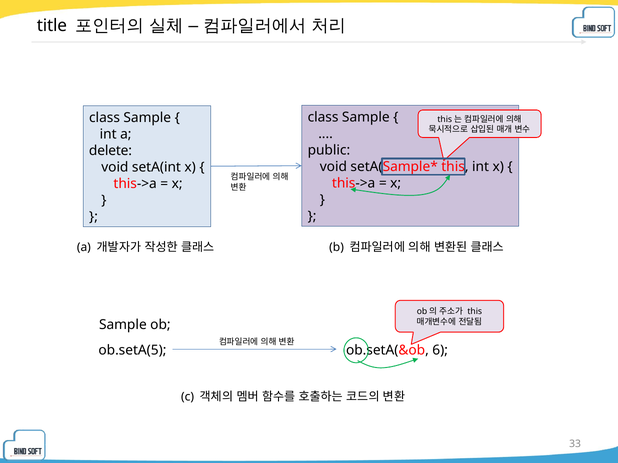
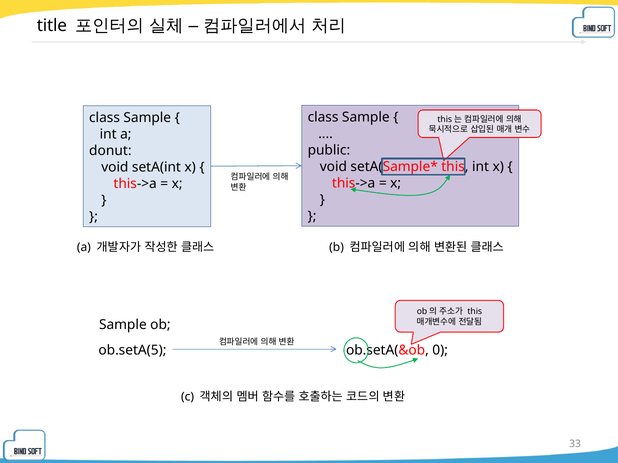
delete: delete -> donut (110, 151)
6: 6 -> 0 (440, 350)
